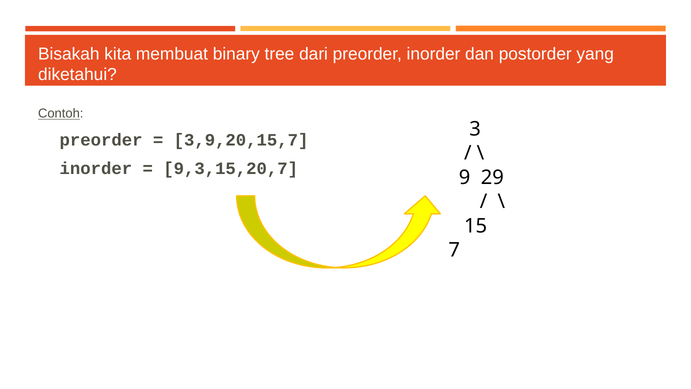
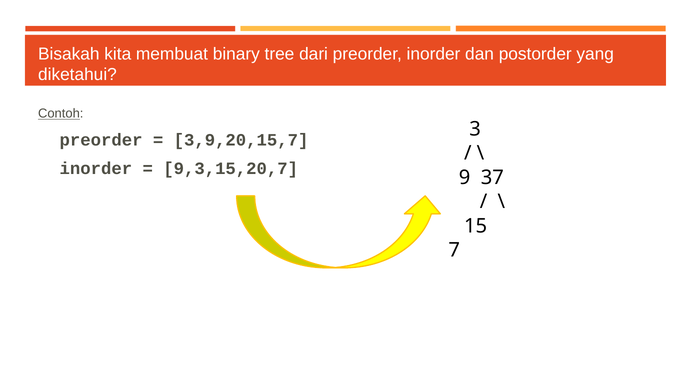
29: 29 -> 37 (492, 177)
